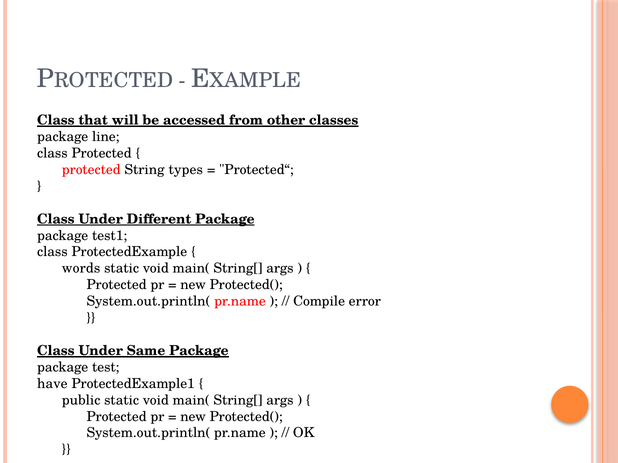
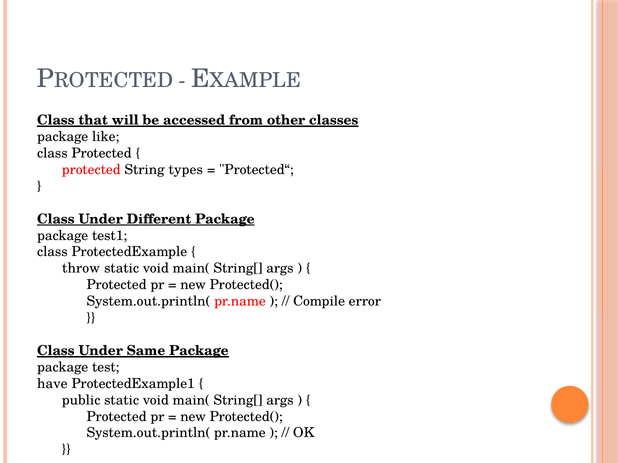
line: line -> like (106, 137)
words: words -> throw (81, 269)
